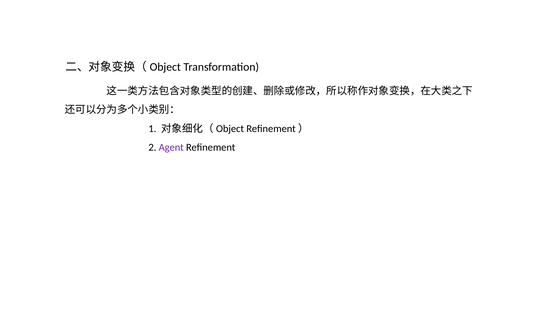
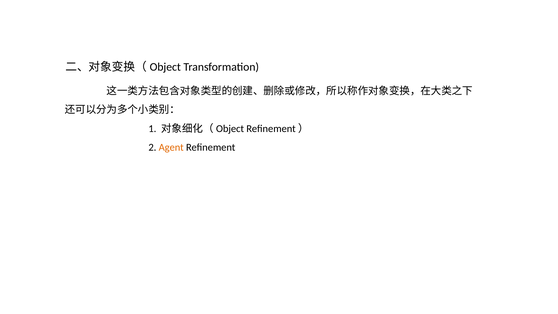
Agent colour: purple -> orange (171, 147)
